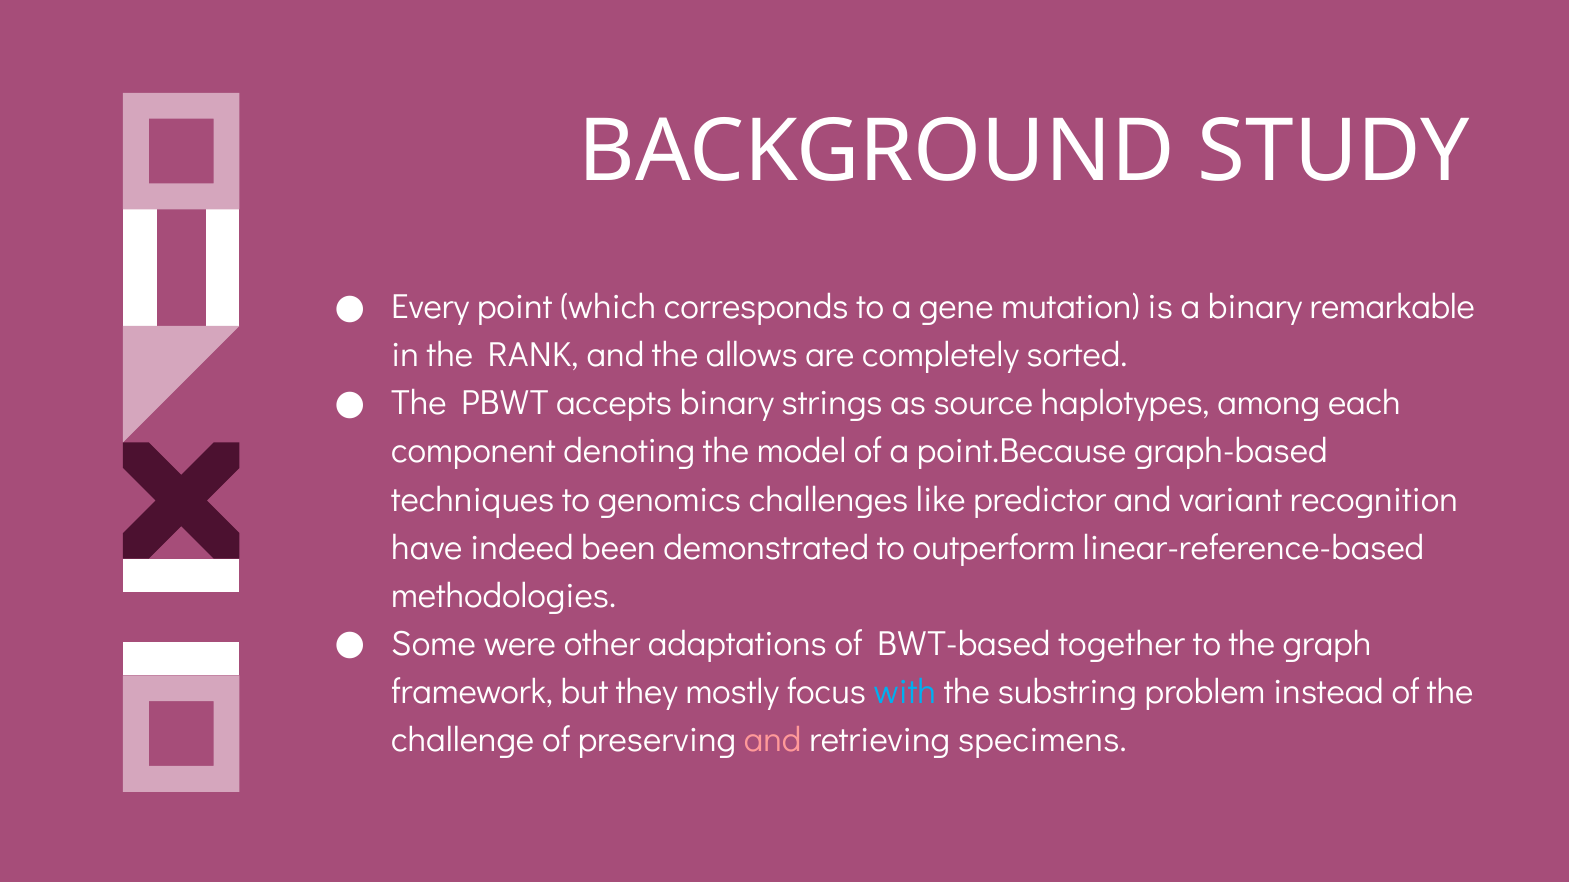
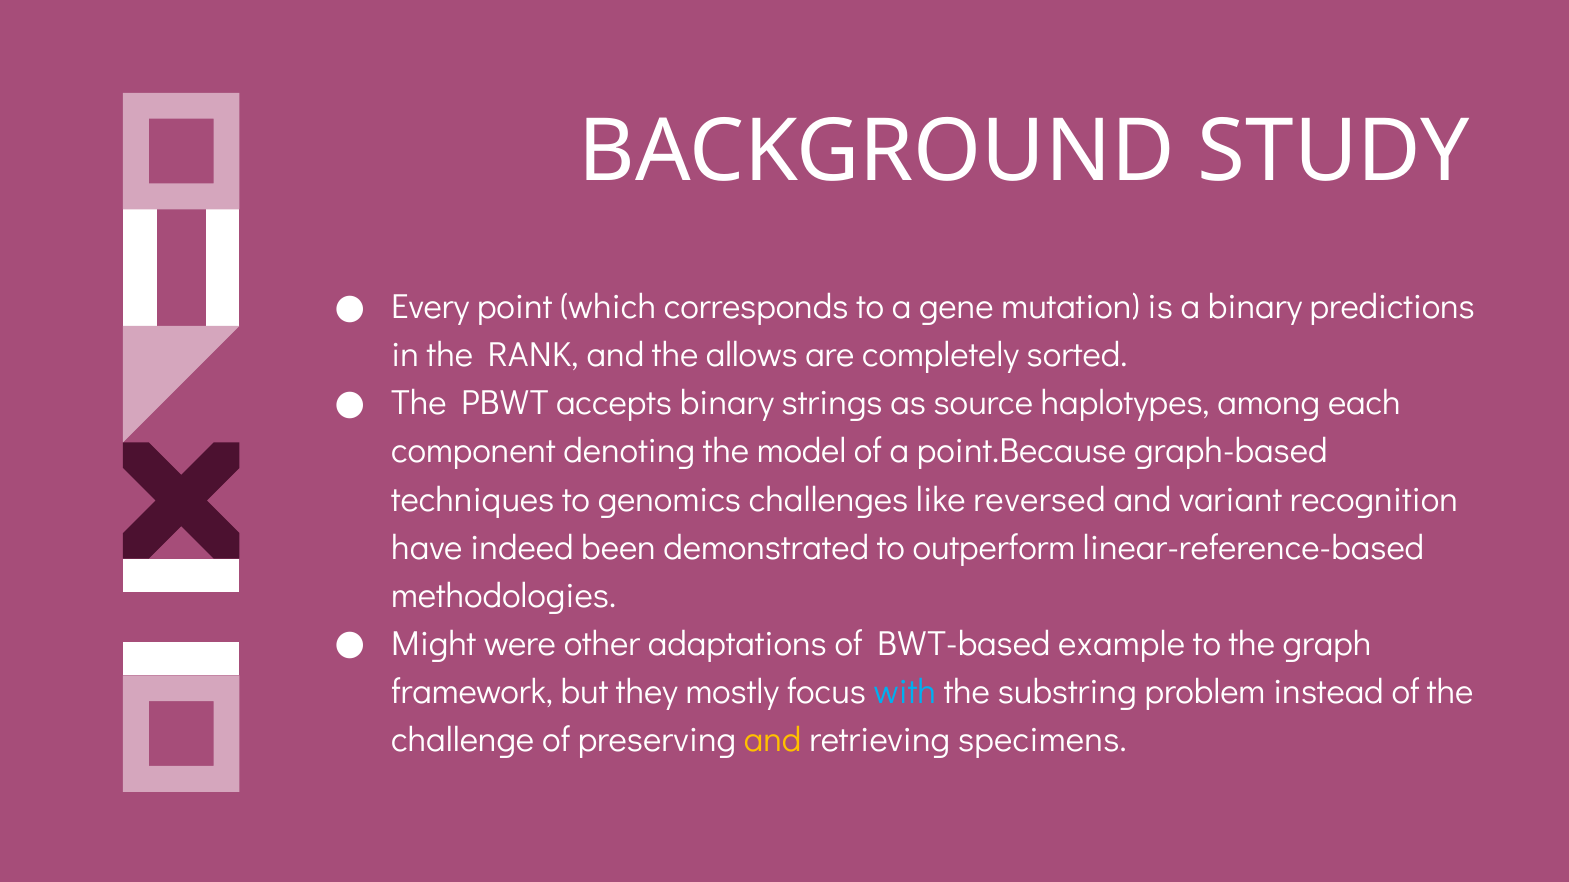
remarkable: remarkable -> predictions (1392, 308)
predictor: predictor -> reversed (1039, 500)
Some: Some -> Might (434, 644)
together: together -> example (1122, 644)
and colour: pink -> yellow (773, 740)
